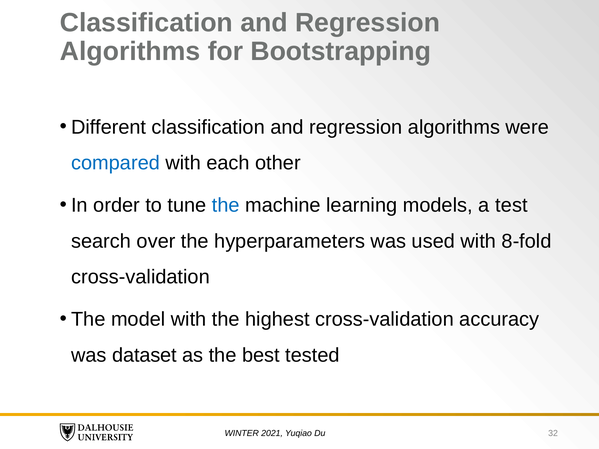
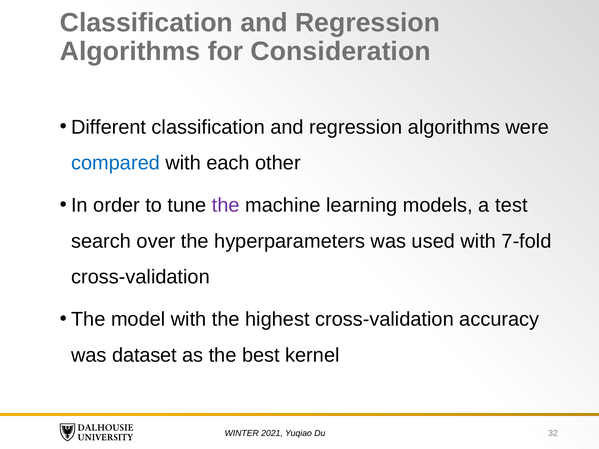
Bootstrapping: Bootstrapping -> Consideration (341, 51)
the colour: blue -> purple (226, 205)
8-fold: 8-fold -> 7-fold (527, 241)
tested: tested -> kernel (312, 355)
